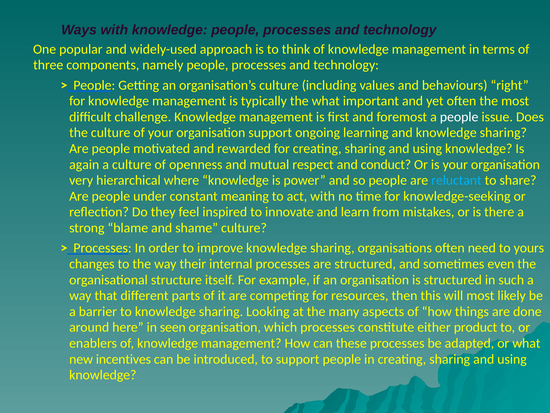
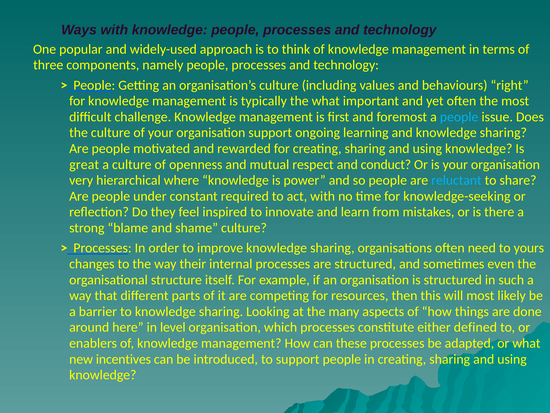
people colour: white -> light blue (459, 117)
again: again -> great (84, 164)
meaning: meaning -> required (245, 196)
seen: seen -> level (173, 327)
product: product -> defined (475, 327)
